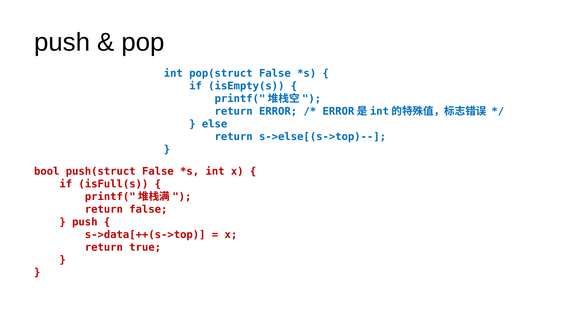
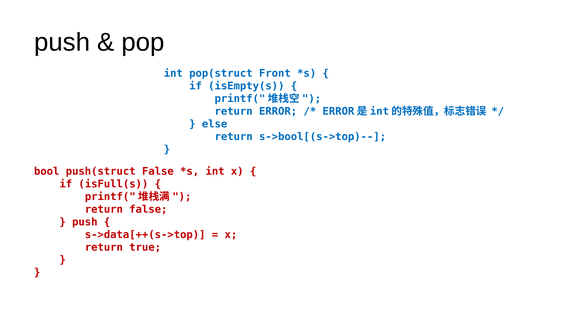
pop(struct False: False -> Front (275, 74)
s->else[(s->top)--: s->else[(s->top)-- -> s->bool[(s->top)-- (323, 137)
